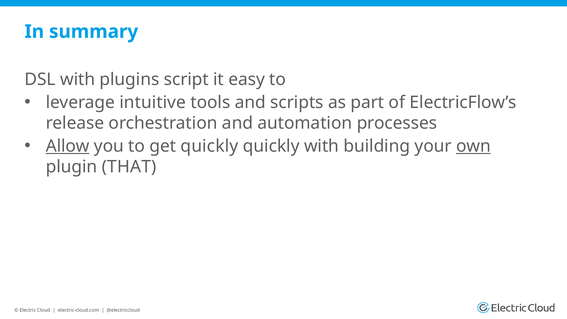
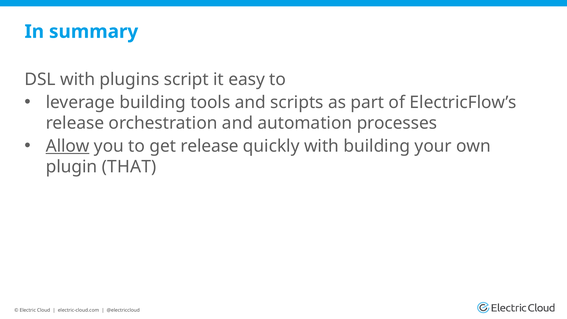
leverage intuitive: intuitive -> building (153, 102)
get quickly: quickly -> release (210, 146)
own underline: present -> none (473, 146)
